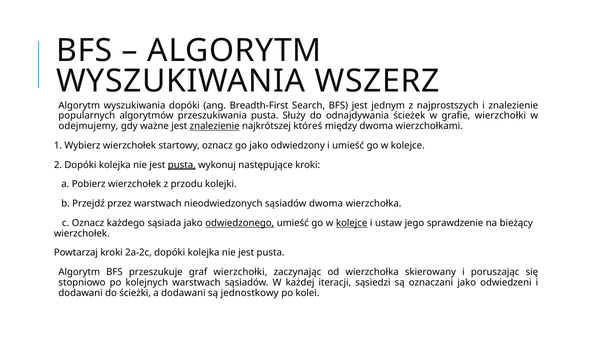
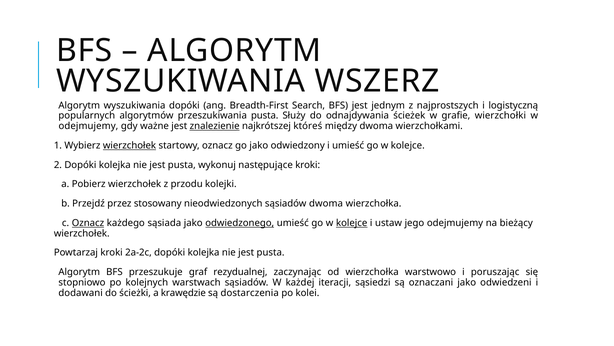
i znalezienie: znalezienie -> logistyczną (513, 105)
wierzchołek underline: none -> present (130, 145)
pusta underline: present -> none (182, 165)
przez warstwach: warstwach -> stosowany (158, 203)
Oznacz underline: none -> present (88, 223)
jego sprawdzenie: sprawdzenie -> odejmujemy (455, 223)
graf wierzchołki: wierzchołki -> rezydualnej (240, 272)
skierowany: skierowany -> warstwowo (430, 272)
a dodawani: dodawani -> krawędzie (183, 292)
jednostkowy: jednostkowy -> dostarczenia (250, 292)
